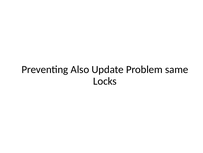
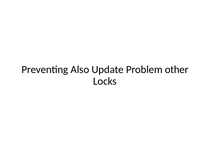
same: same -> other (177, 69)
